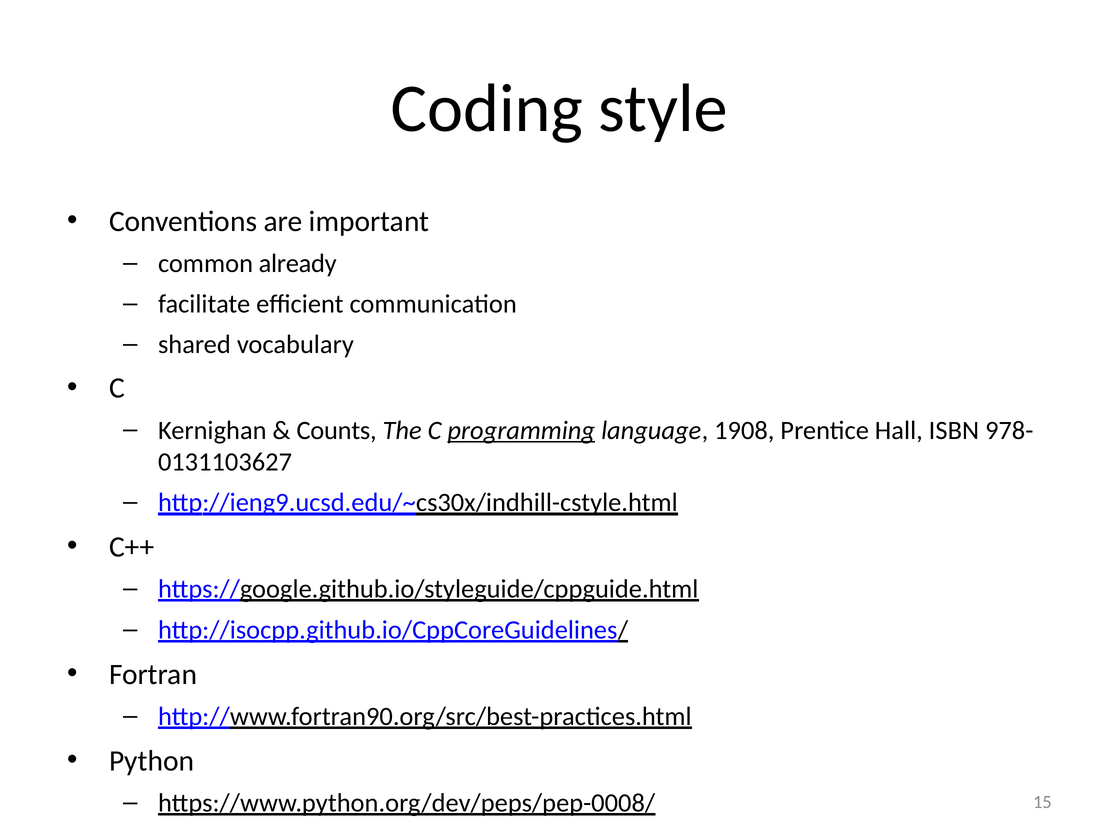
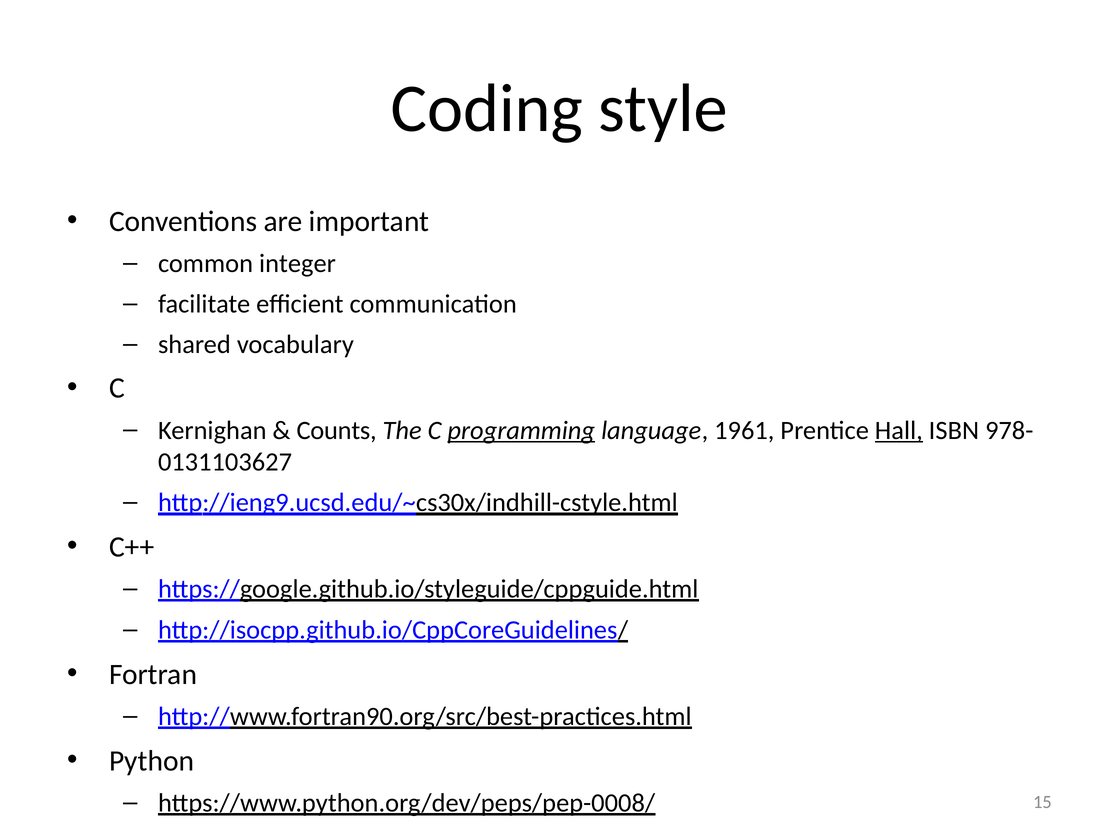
already: already -> integer (298, 263)
1908: 1908 -> 1961 (744, 430)
Hall underline: none -> present (899, 430)
